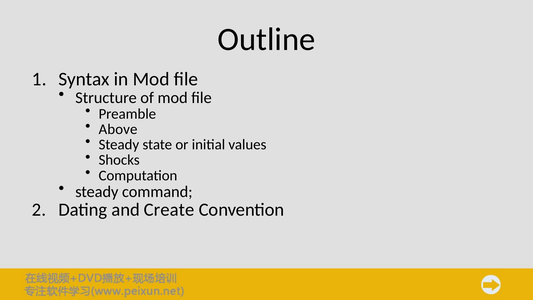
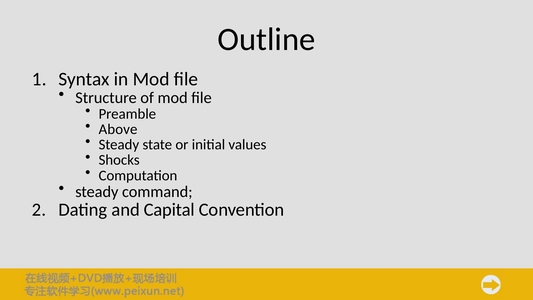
Create: Create -> Capital (169, 210)
